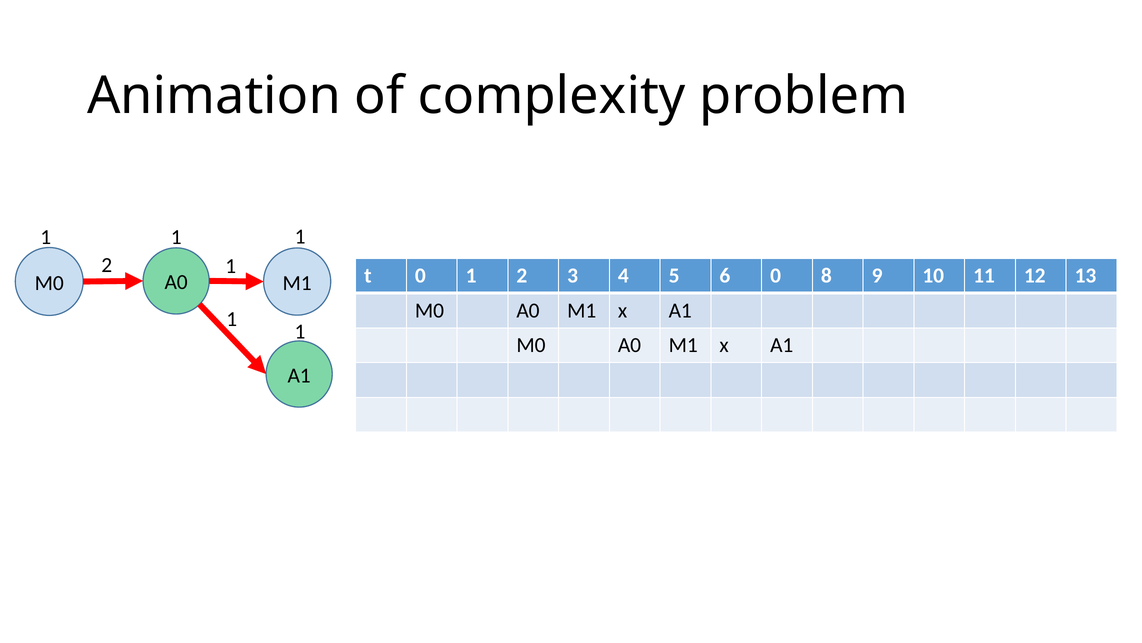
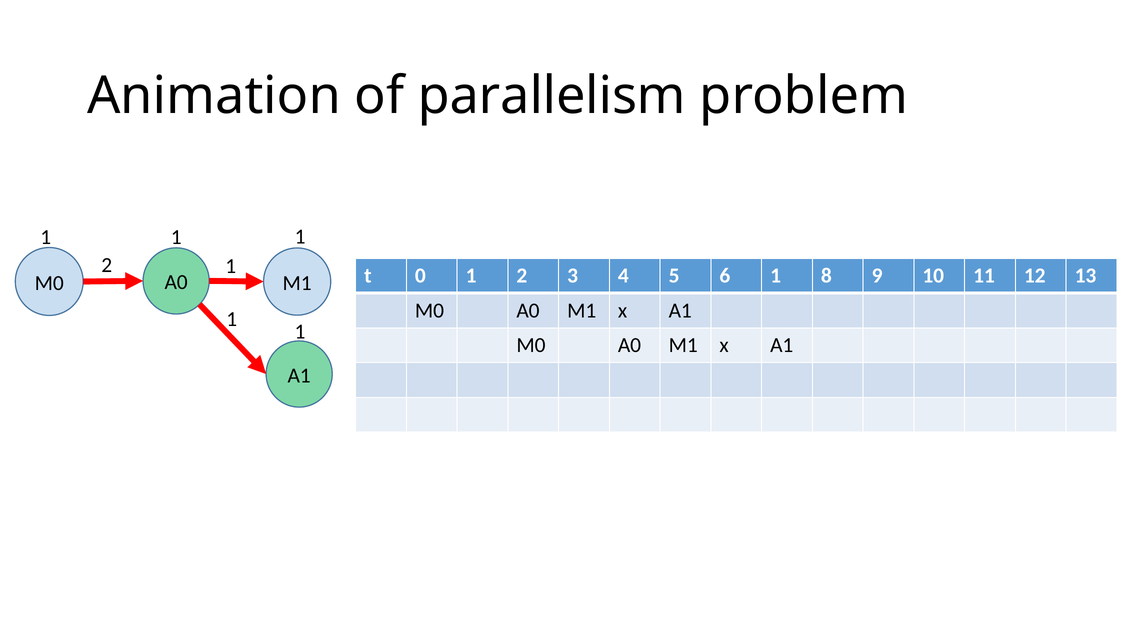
complexity: complexity -> parallelism (552, 96)
6 0: 0 -> 1 (776, 276)
